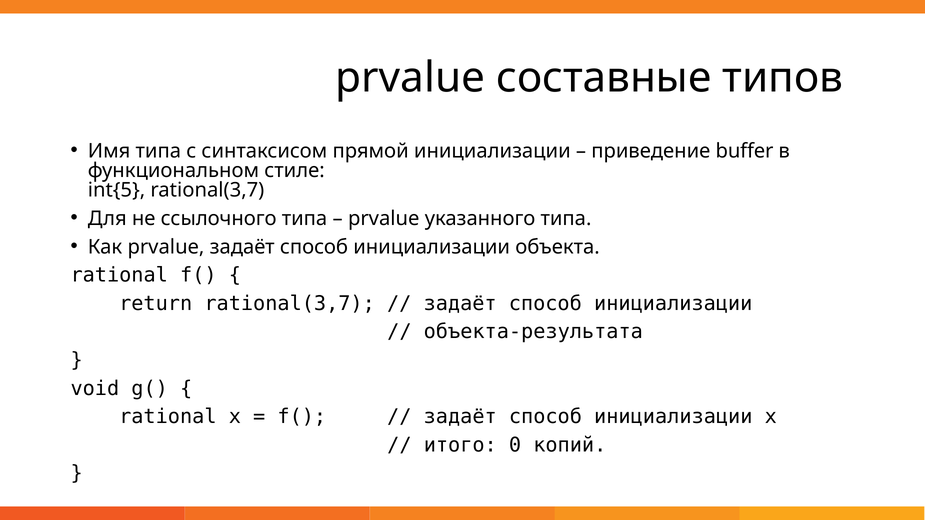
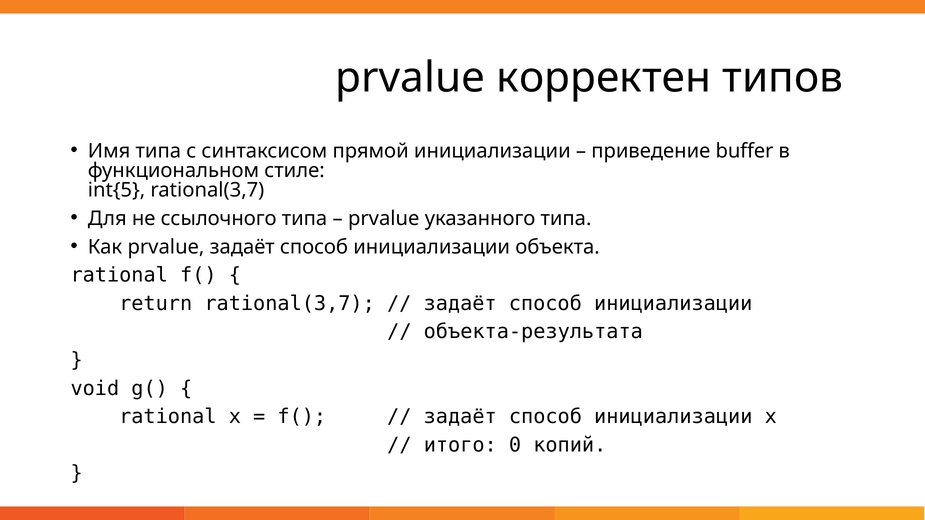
составные: составные -> корректен (604, 78)
